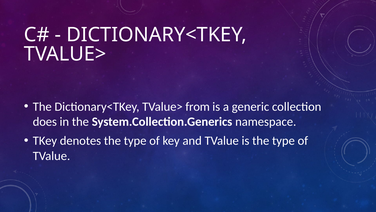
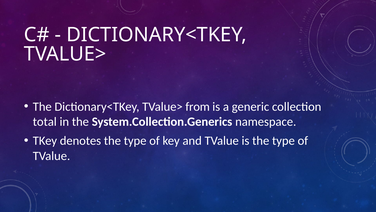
does: does -> total (45, 122)
